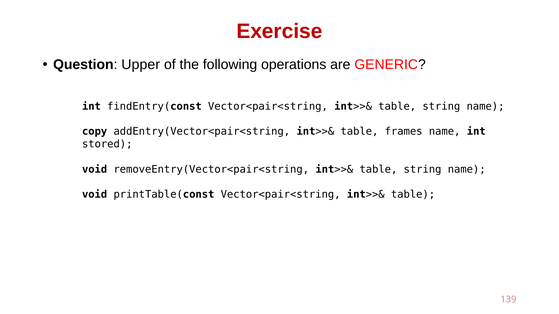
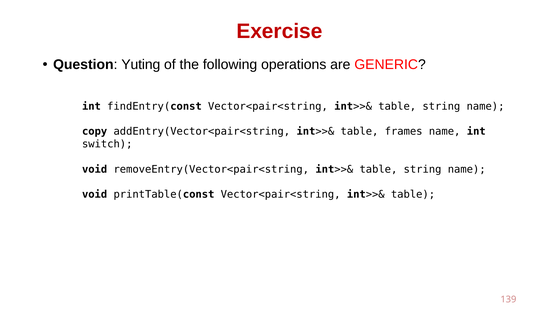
Upper: Upper -> Yuting (141, 65)
stored: stored -> switch (107, 144)
